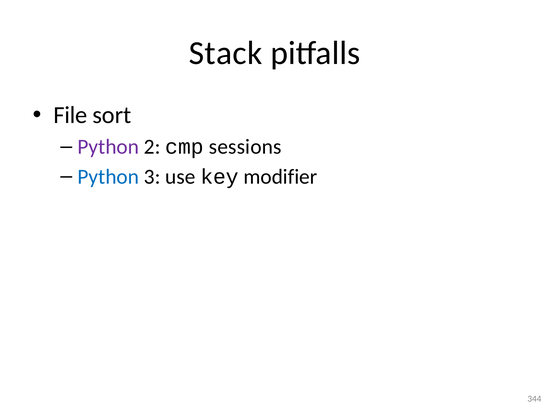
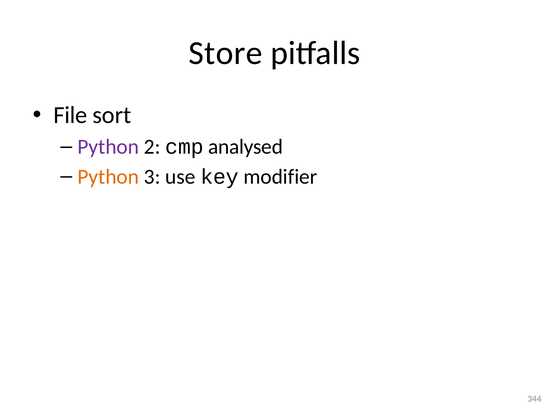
Stack: Stack -> Store (226, 53)
sessions: sessions -> analysed (245, 147)
Python colour: blue -> orange (108, 177)
